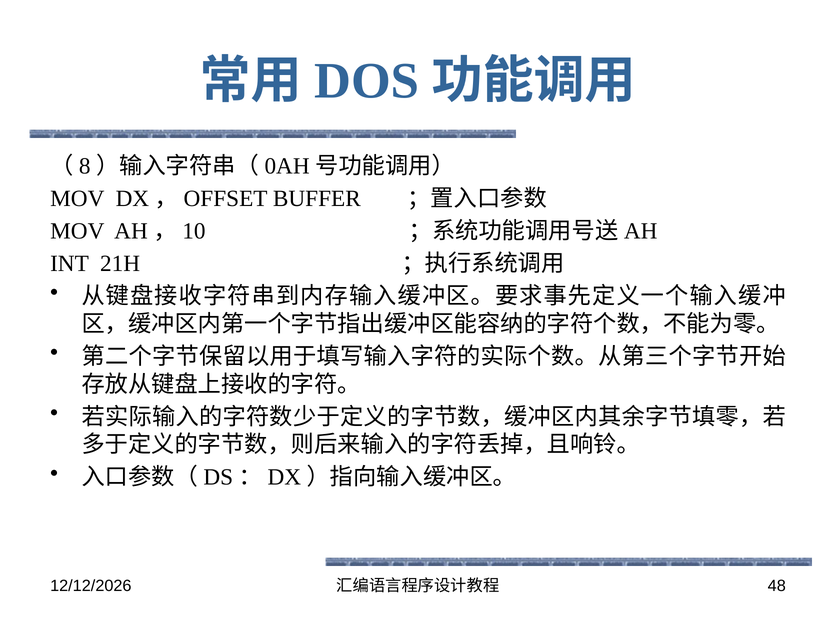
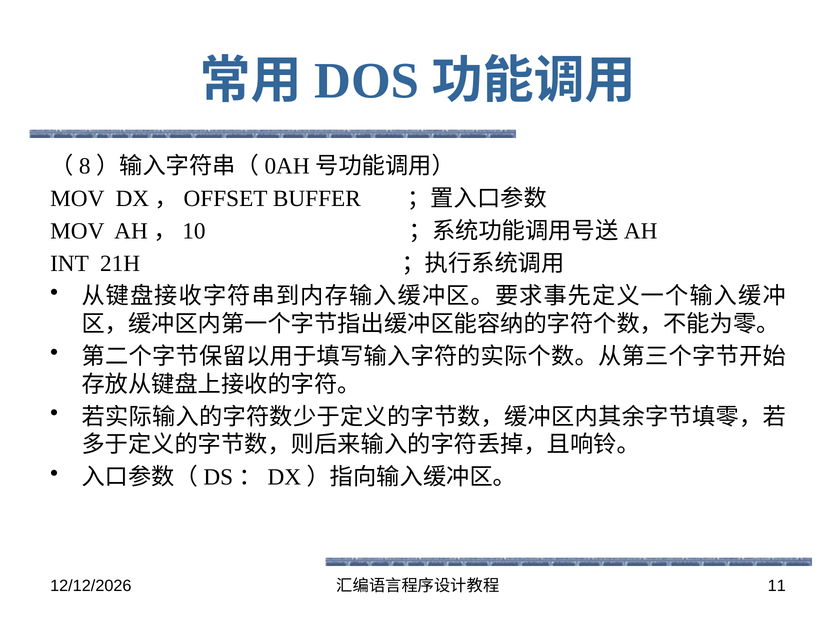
48: 48 -> 11 (777, 586)
